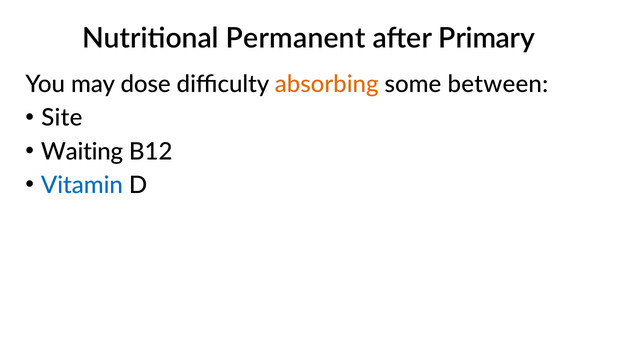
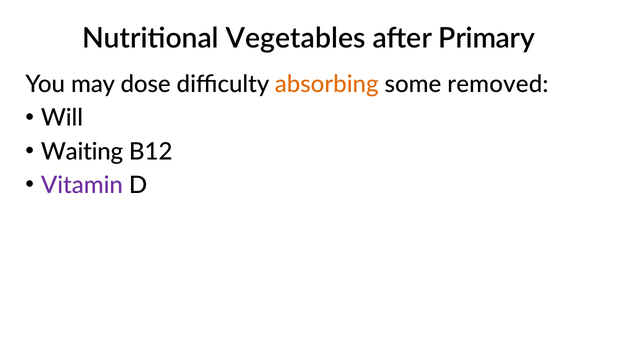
Permanent: Permanent -> Vegetables (296, 38)
between: between -> removed (498, 84)
Site: Site -> Will (62, 118)
Vitamin colour: blue -> purple (82, 185)
